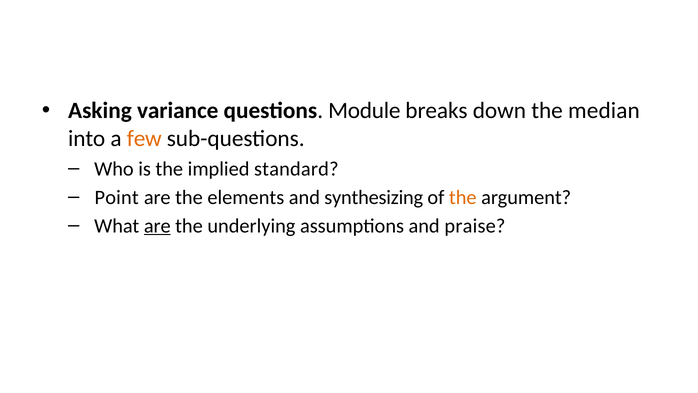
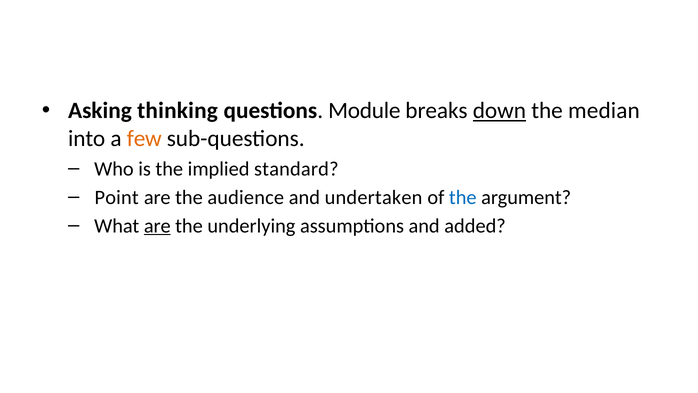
variance: variance -> thinking (178, 111)
down underline: none -> present (499, 111)
elements: elements -> audience (246, 197)
synthesizing: synthesizing -> undertaken (374, 197)
the colour: orange -> blue (463, 197)
praise: praise -> added (475, 226)
